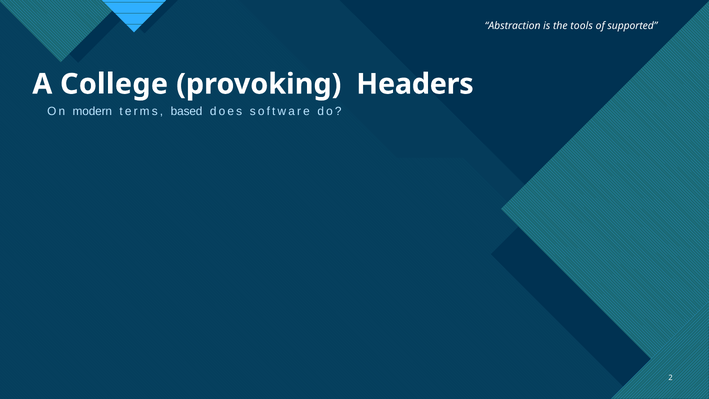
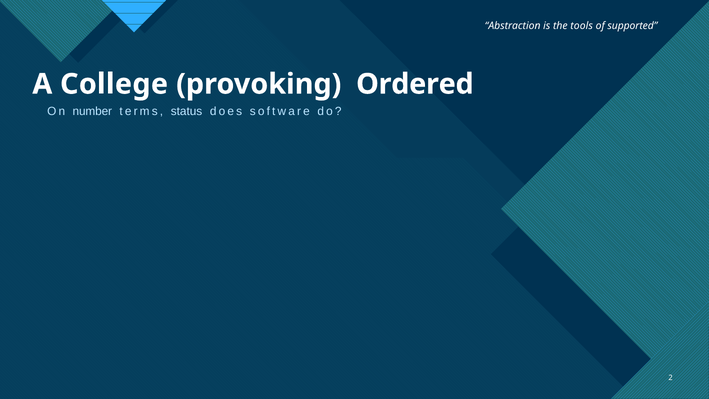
Headers: Headers -> Ordered (415, 84)
modern: modern -> number (92, 111)
based: based -> status (187, 111)
